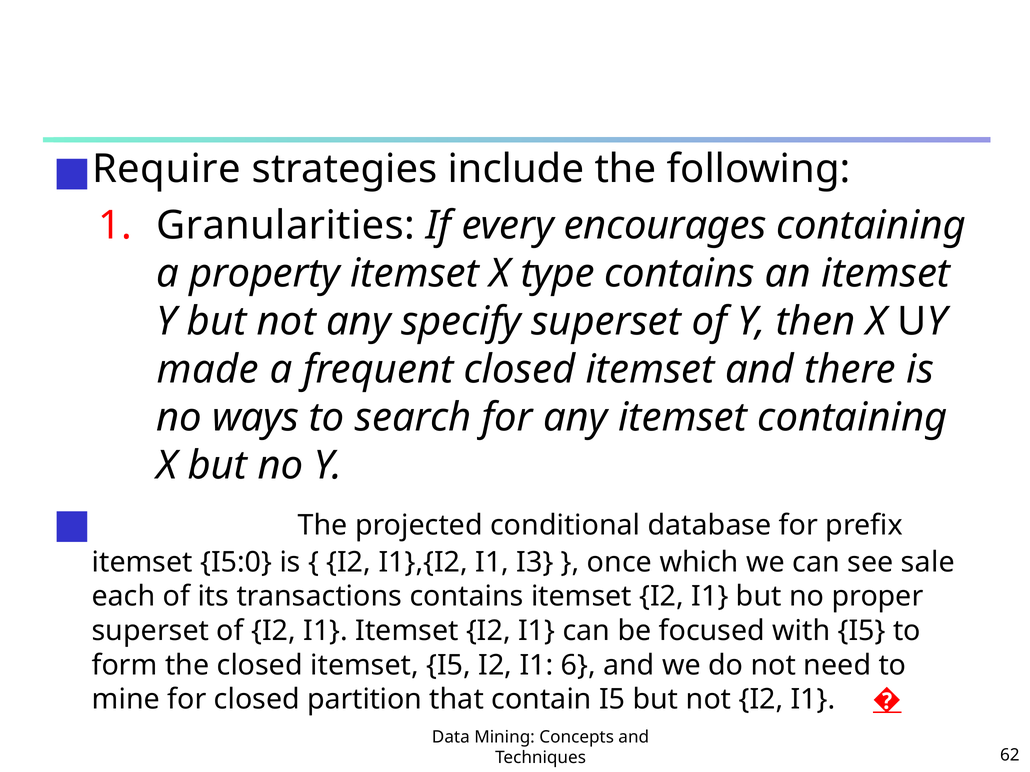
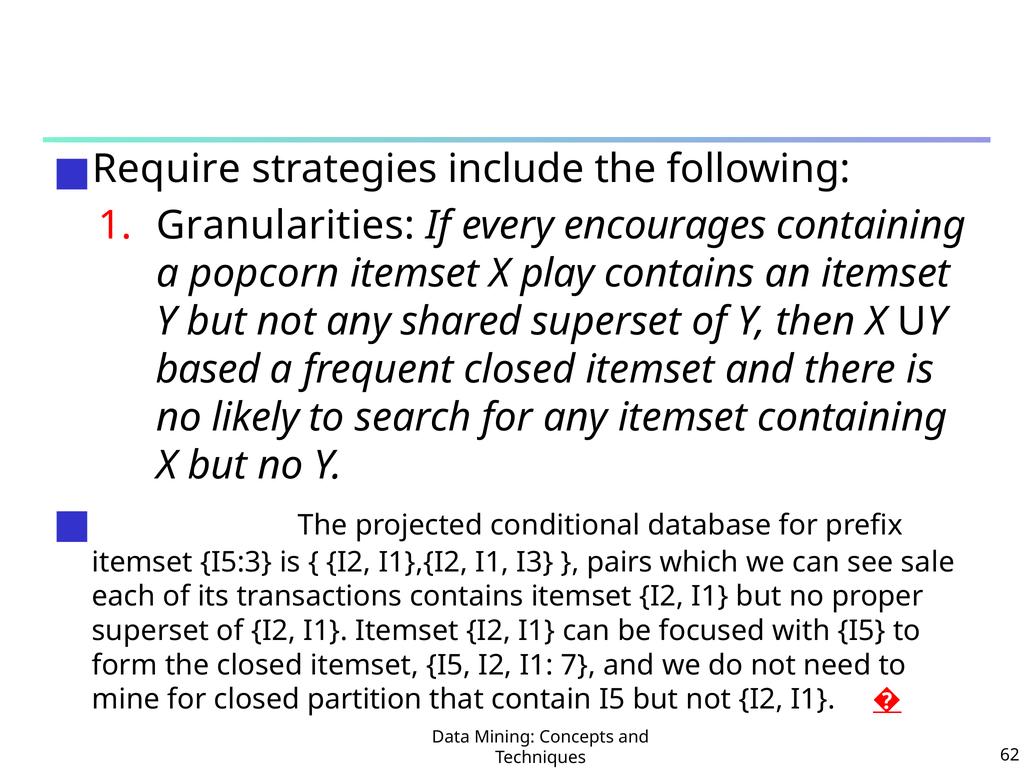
property: property -> popcorn (264, 274)
type: type -> play (558, 274)
specify: specify -> shared (461, 322)
made: made -> based (208, 370)
ways: ways -> likely (256, 418)
I5:0: I5:0 -> I5:3 (236, 562)
once: once -> pairs (620, 562)
6: 6 -> 7 (578, 666)
